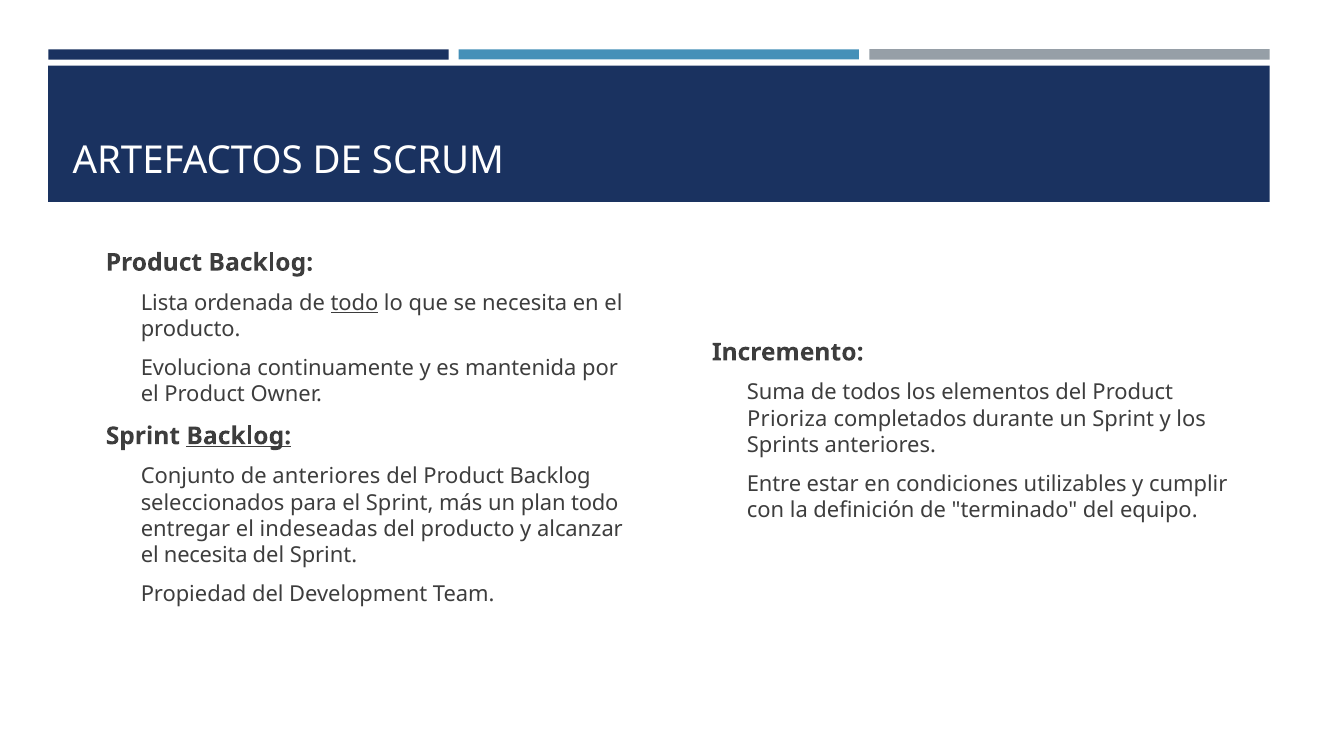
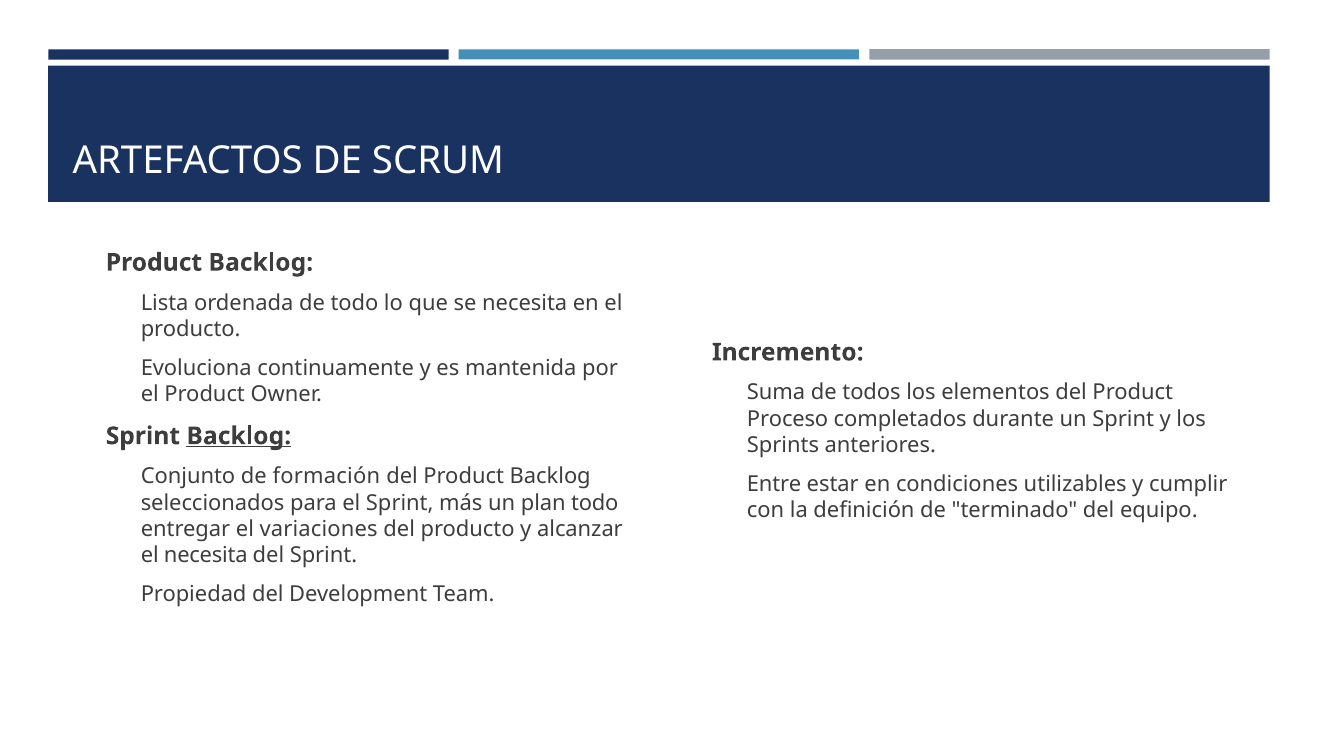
todo underline: present -> none (354, 303)
Prioriza: Prioriza -> Proceso (788, 419)
de anteriores: anteriores -> formación (326, 476)
indeseadas: indeseadas -> variaciones (319, 529)
